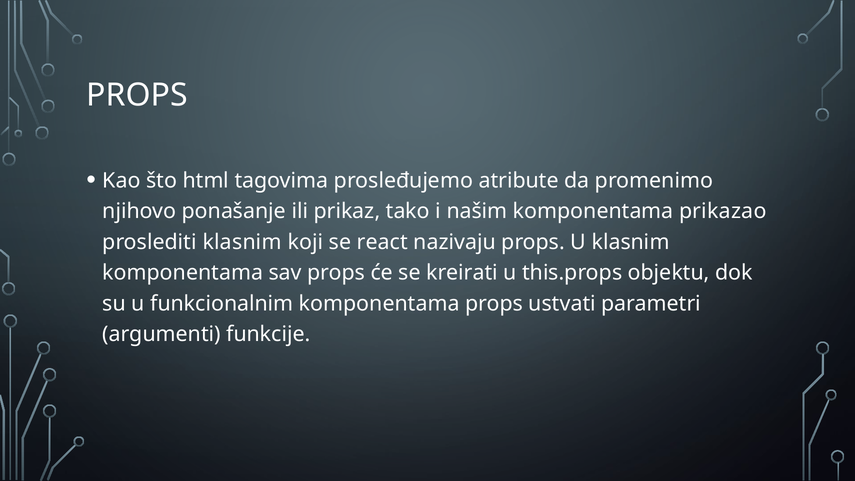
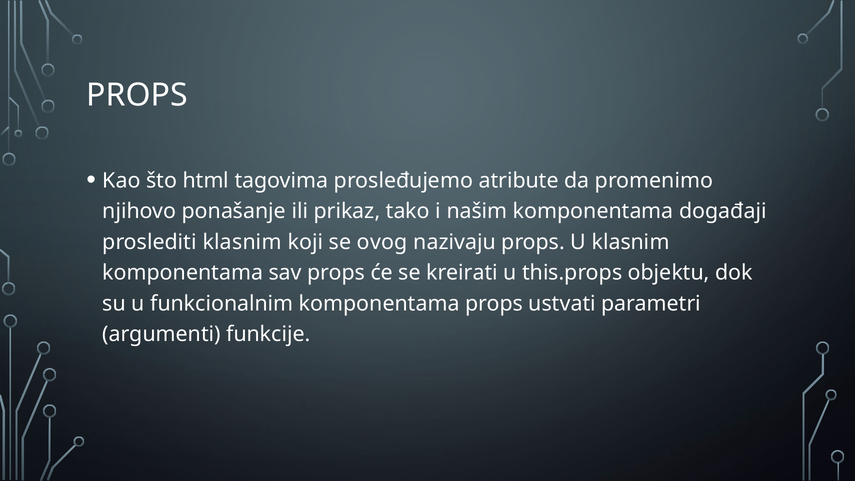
prikazao: prikazao -> događaji (723, 211)
react: react -> ovog (382, 242)
